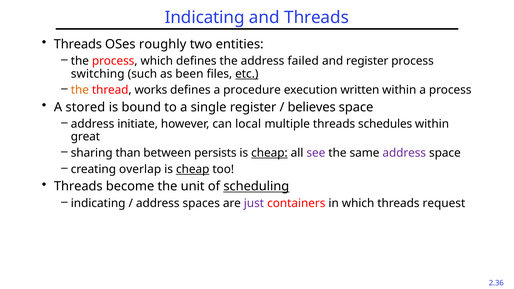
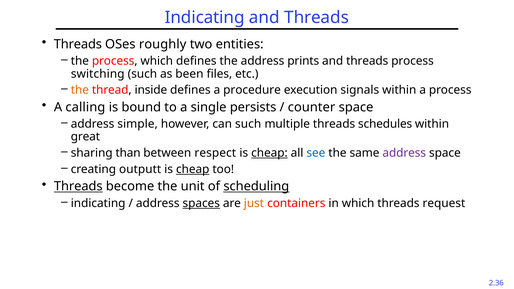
failed: failed -> prints (303, 61)
register: register -> threads (367, 61)
etc underline: present -> none (247, 74)
works: works -> inside (151, 90)
written: written -> signals (360, 90)
stored: stored -> calling (85, 107)
single register: register -> persists (253, 107)
believes: believes -> counter (312, 107)
initiate: initiate -> simple (138, 124)
can local: local -> such (248, 124)
persists: persists -> respect (215, 153)
see colour: purple -> blue (316, 153)
overlap: overlap -> outputt (140, 169)
Threads underline: none -> present (78, 186)
spaces underline: none -> present (201, 203)
just colour: purple -> orange (254, 203)
